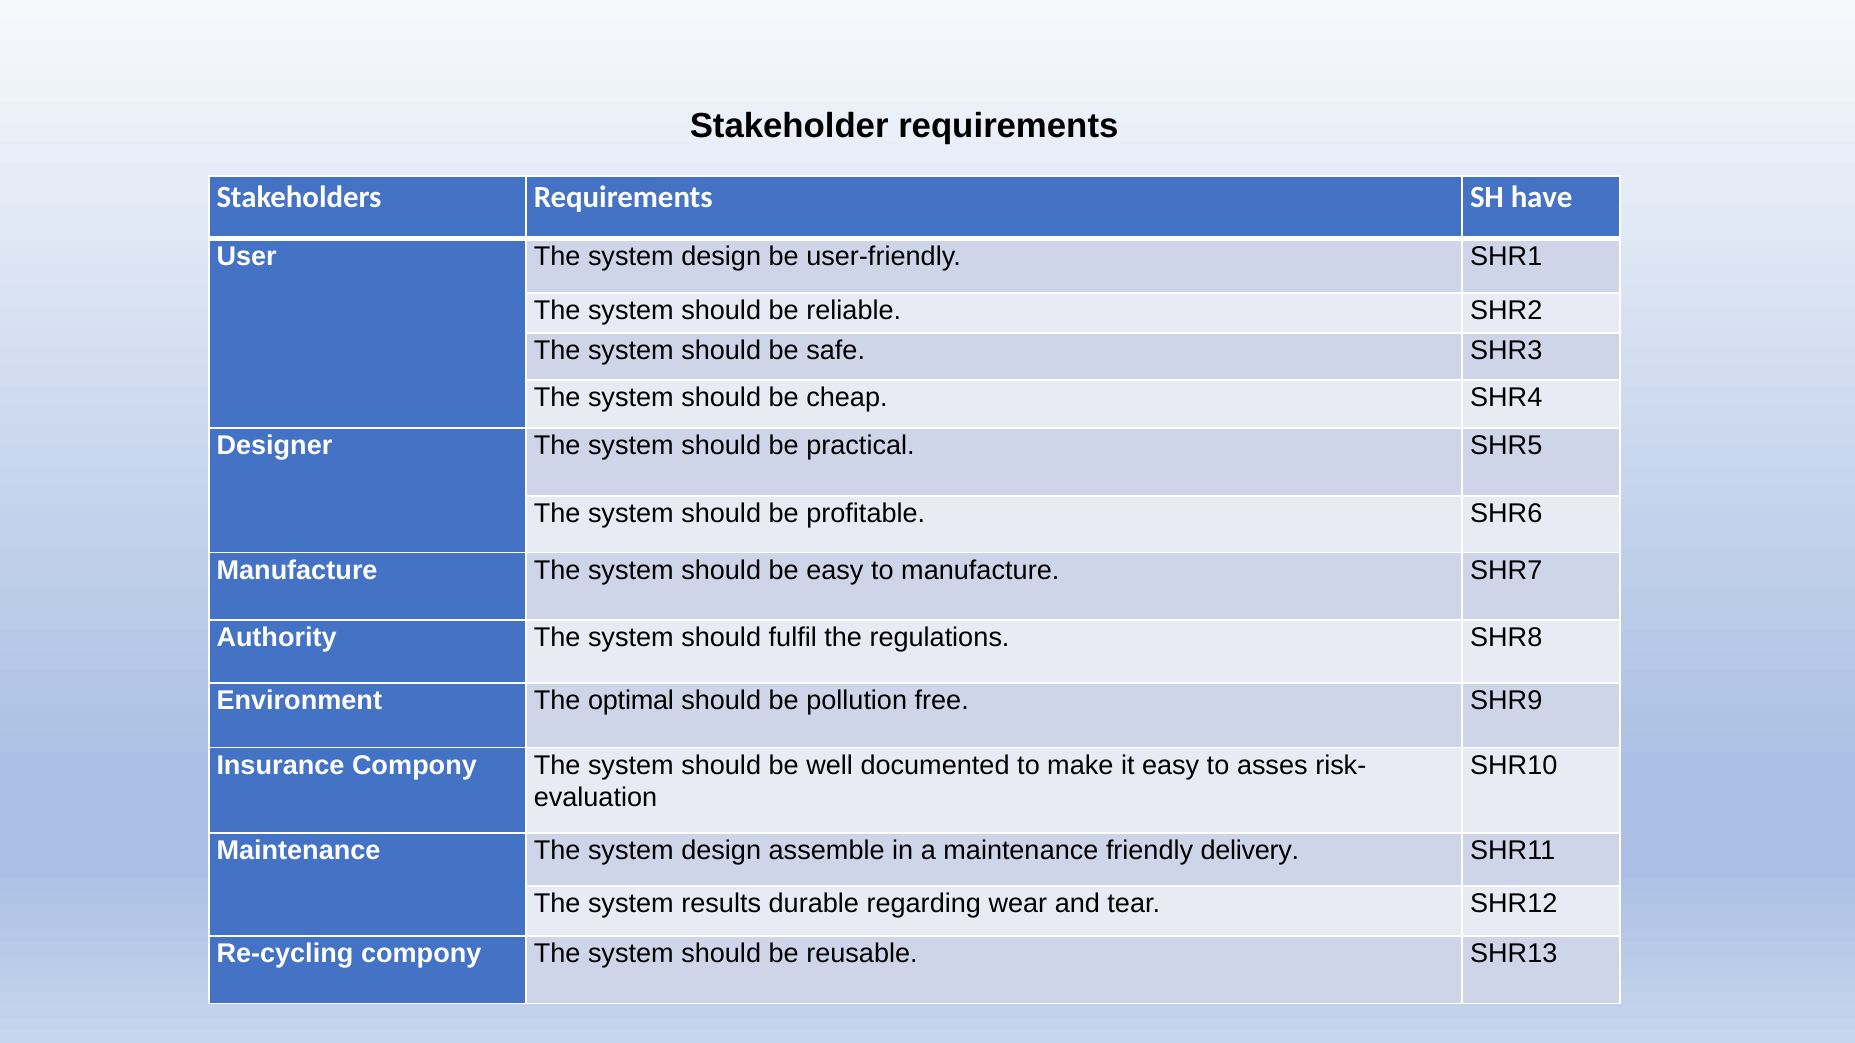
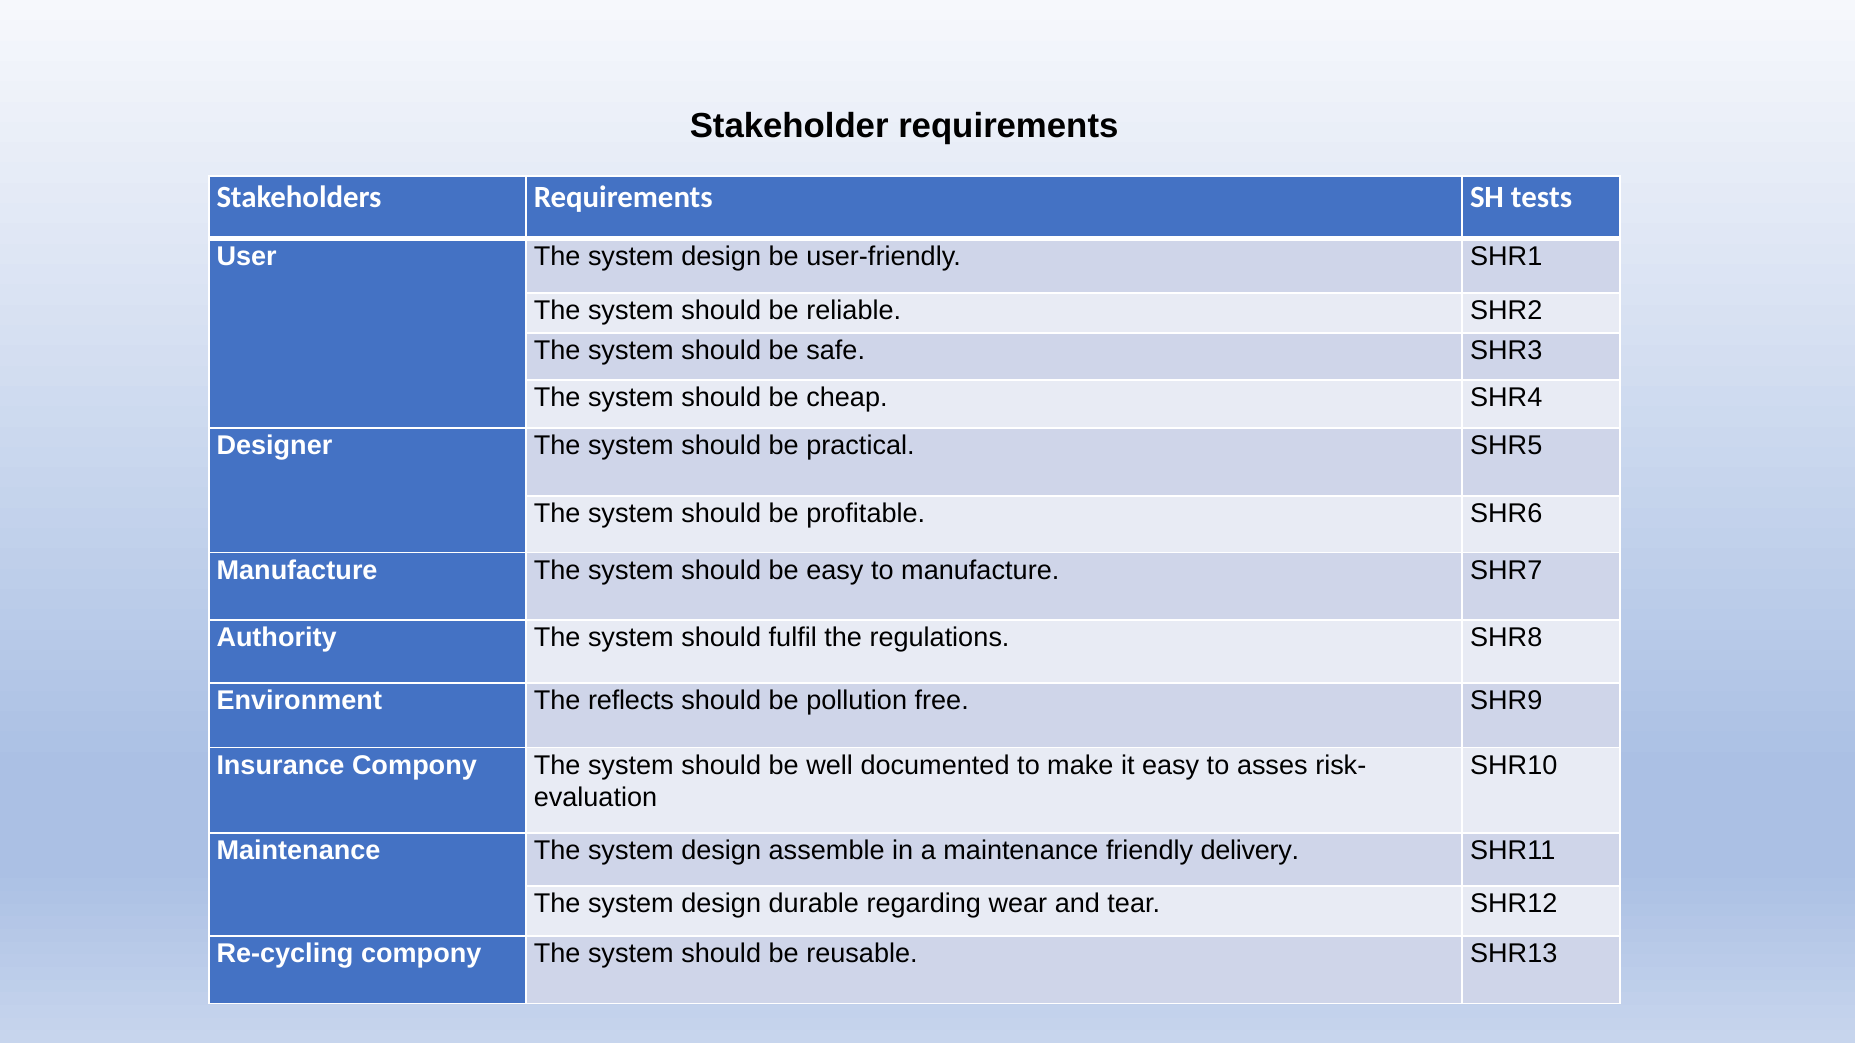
have: have -> tests (1541, 198)
optimal: optimal -> reflects (631, 701)
results: results -> design (721, 904)
